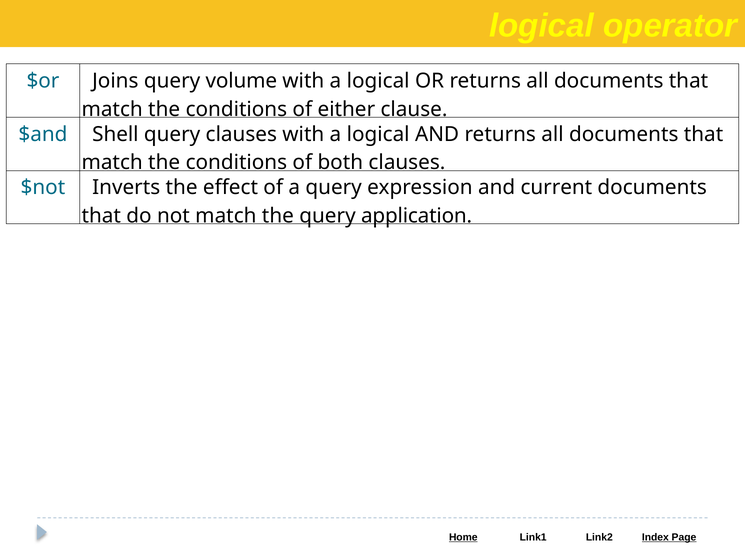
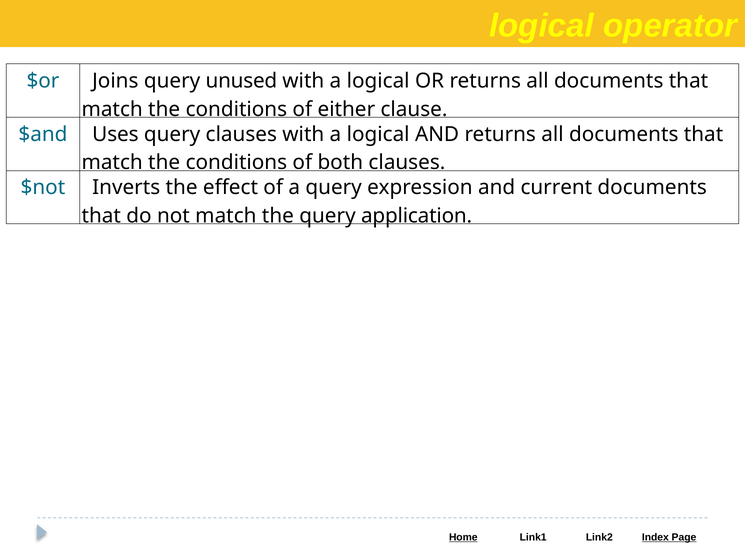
volume: volume -> unused (241, 81)
Shell: Shell -> Uses (115, 134)
